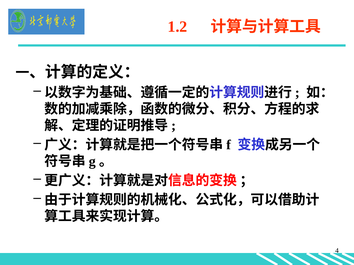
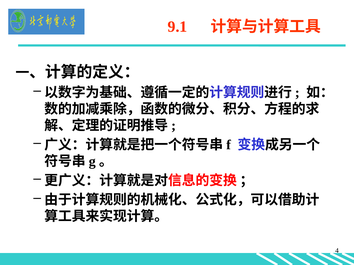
1.2: 1.2 -> 9.1 (177, 27)
